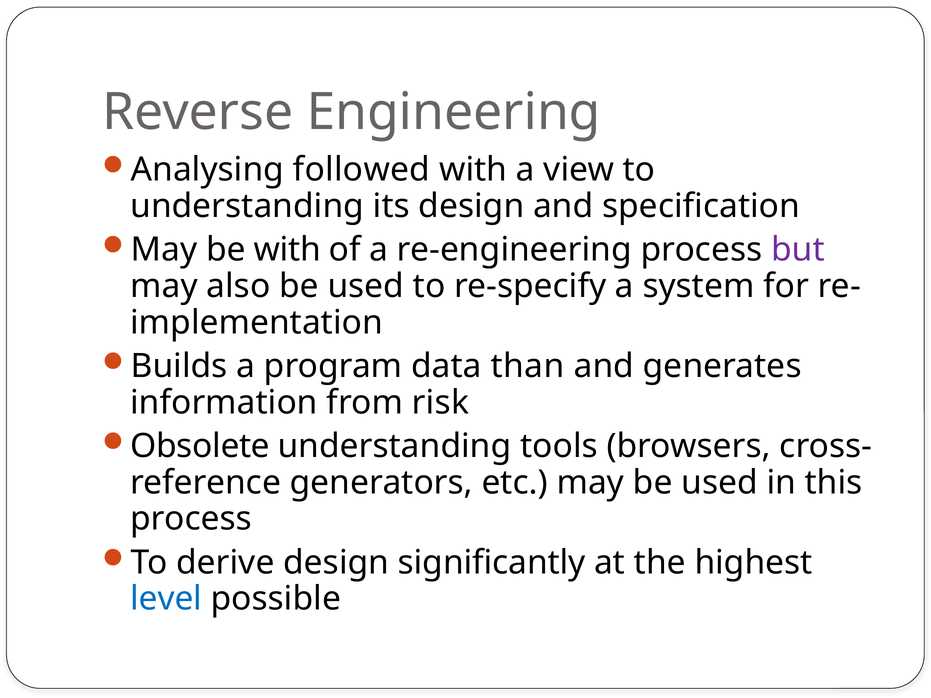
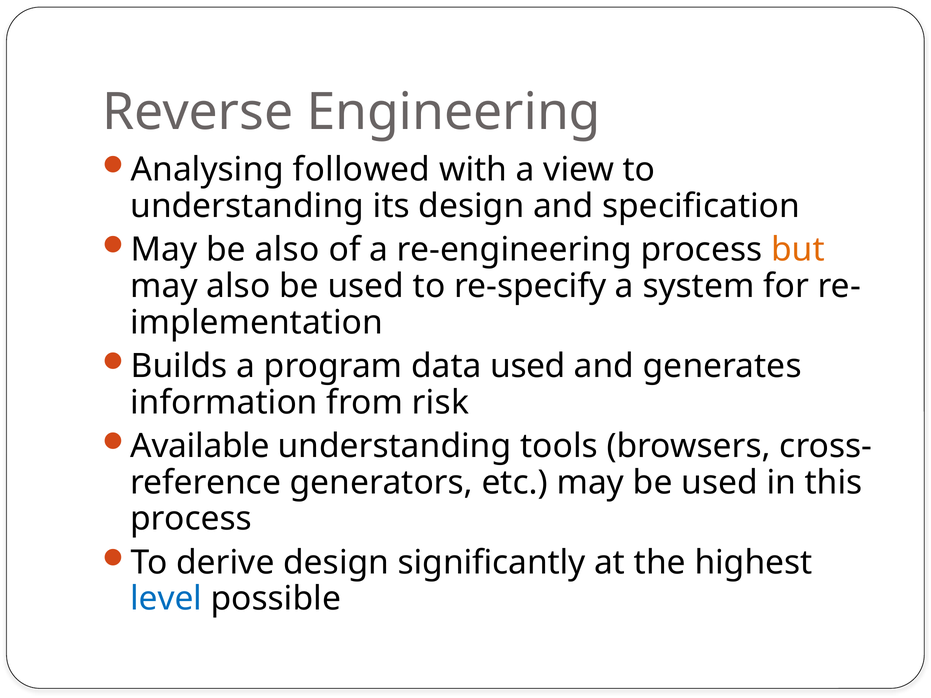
be with: with -> also (287, 250)
but colour: purple -> orange (798, 250)
data than: than -> used (528, 366)
Obsolete: Obsolete -> Available (200, 446)
